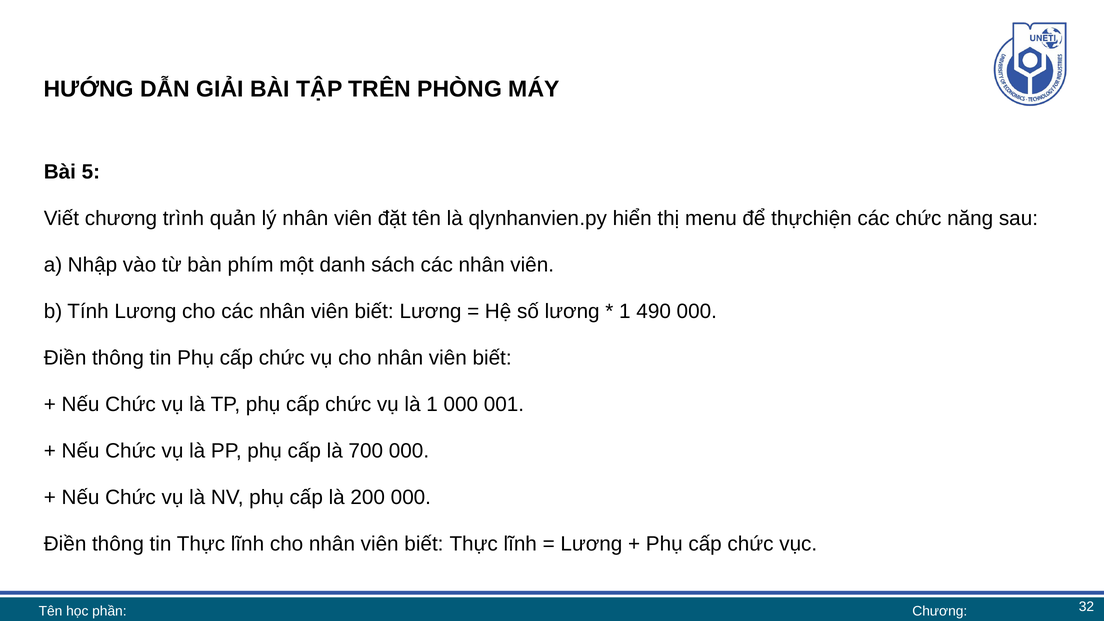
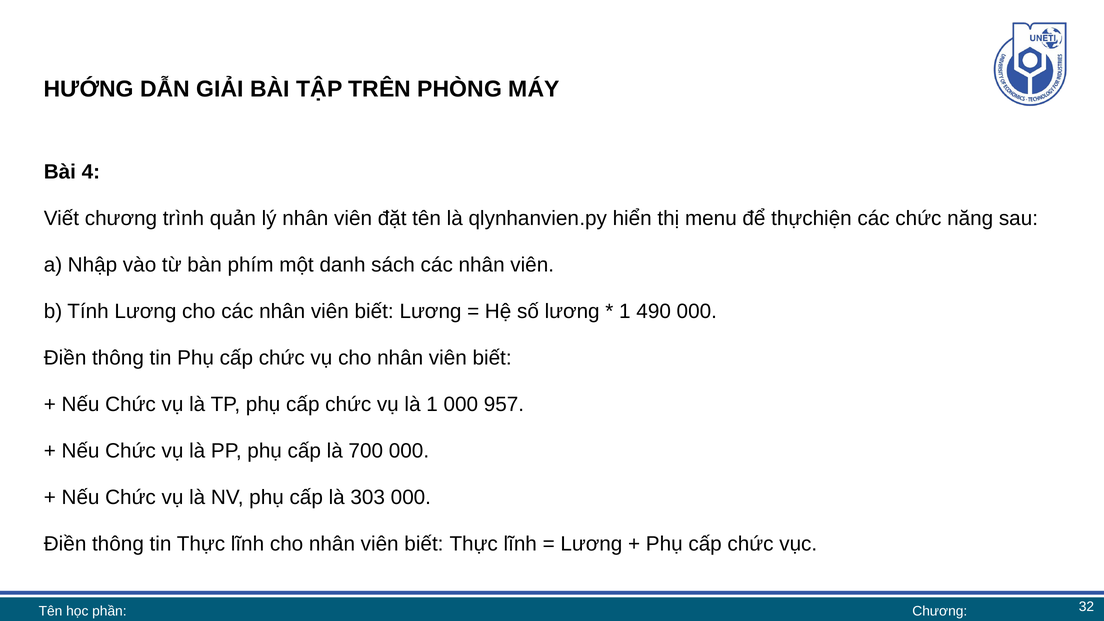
5: 5 -> 4 (91, 172)
001: 001 -> 957 (504, 404)
200: 200 -> 303 (368, 497)
